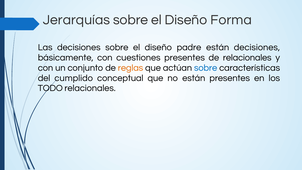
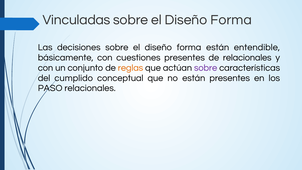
Jerarquías: Jerarquías -> Vinculadas (77, 20)
padre: padre -> forma (189, 47)
están decisiones: decisiones -> entendible (257, 47)
sobre colour: blue -> purple (206, 68)
TODO: TODO -> PASO (50, 88)
